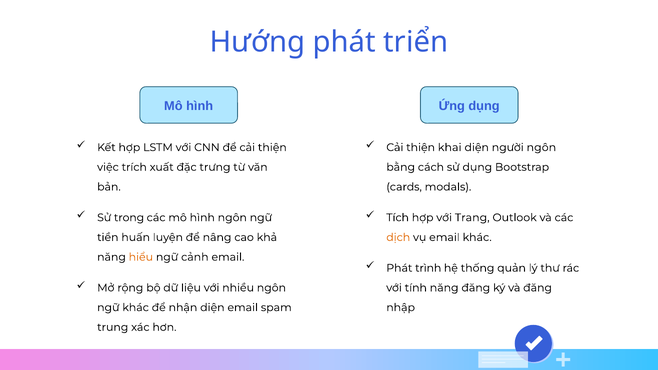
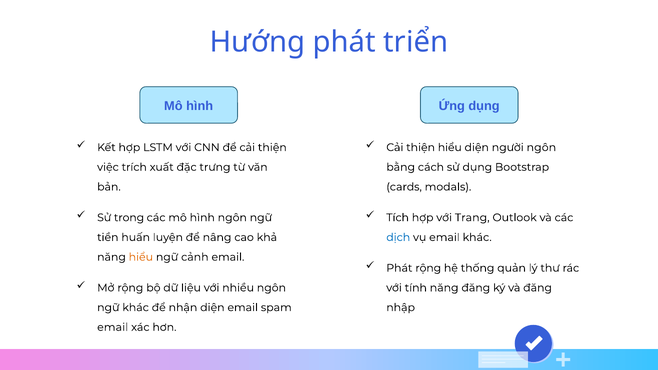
thiện khai: khai -> hiểu (450, 147)
dịch colour: orange -> blue (398, 237)
Phát trình: trình -> rộng (428, 268)
trung: trung -> email (113, 327)
